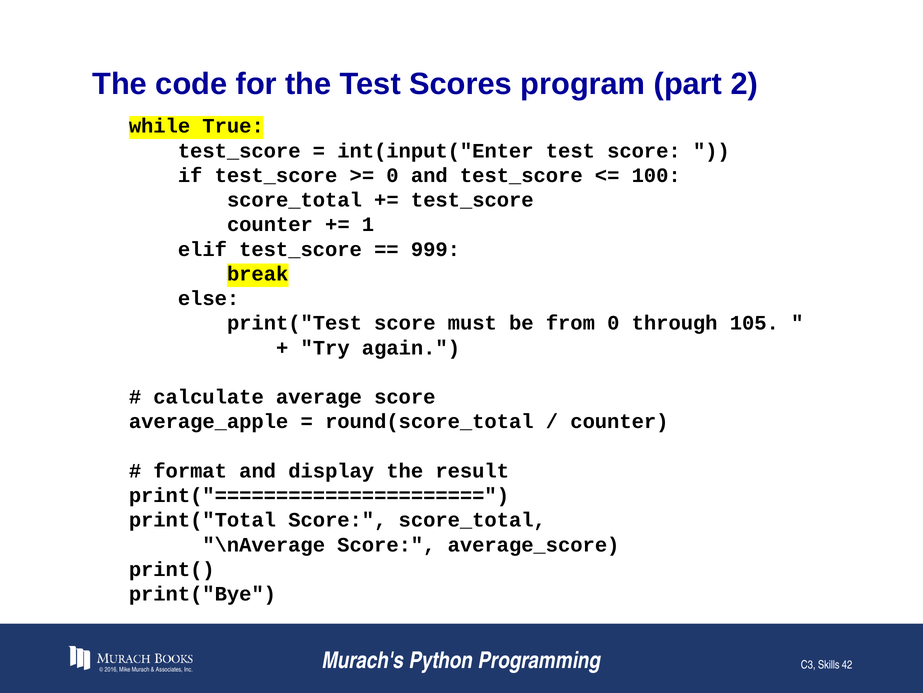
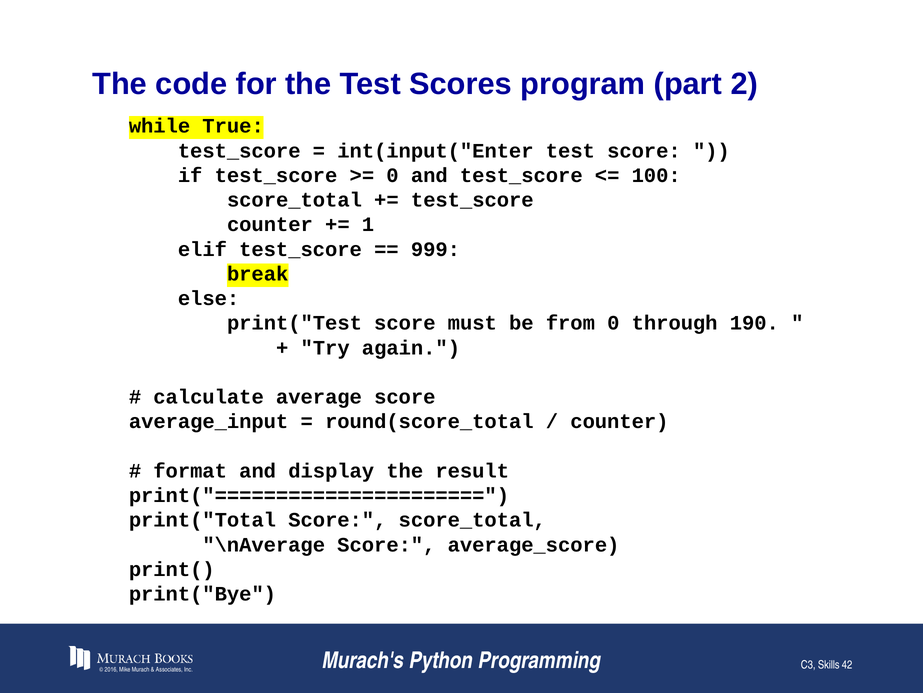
105: 105 -> 190 (754, 323)
average_apple: average_apple -> average_input (209, 421)
